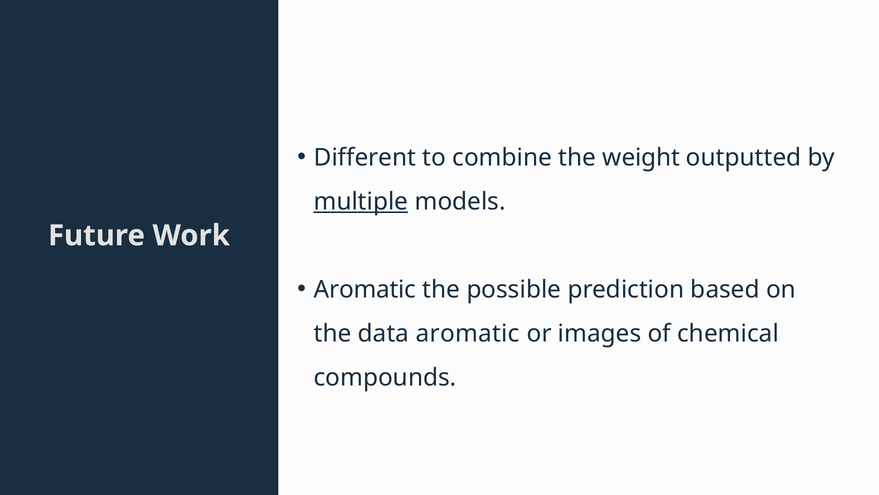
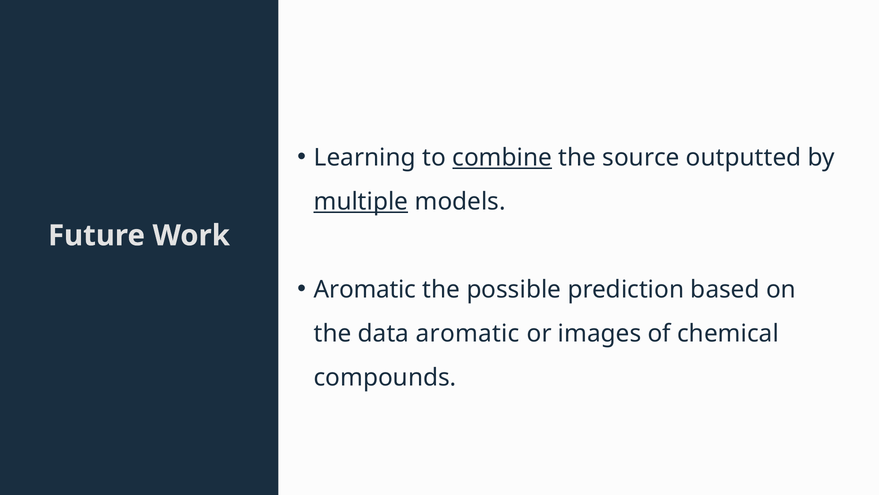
Different: Different -> Learning (365, 158)
combine underline: none -> present (502, 158)
weight: weight -> source (641, 158)
